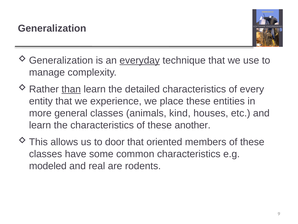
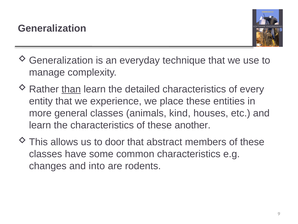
everyday underline: present -> none (140, 60)
oriented: oriented -> abstract (164, 142)
modeled: modeled -> changes (48, 166)
real: real -> into (97, 166)
